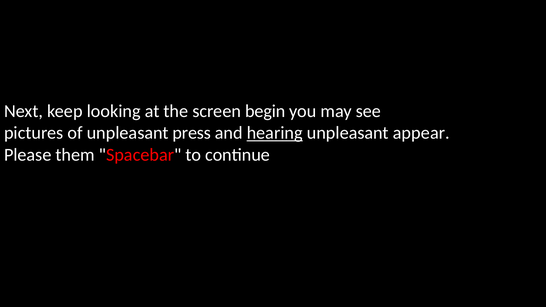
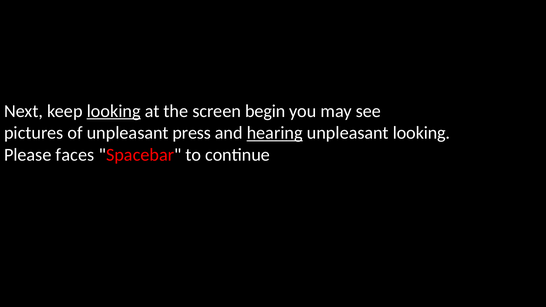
looking underline: none -> present (114, 111)
unpleasant appear: appear -> looking (422, 133)
them: them -> faces (75, 155)
